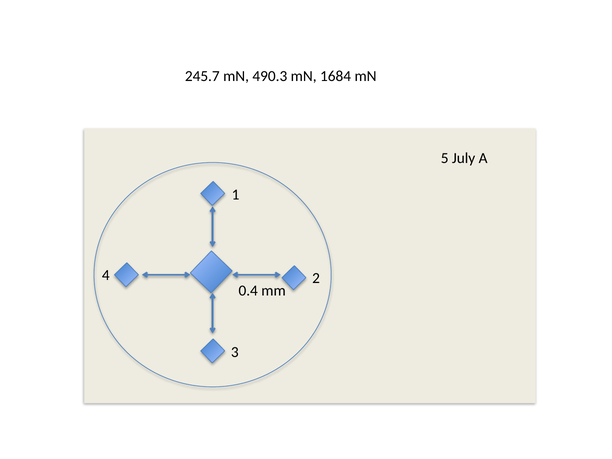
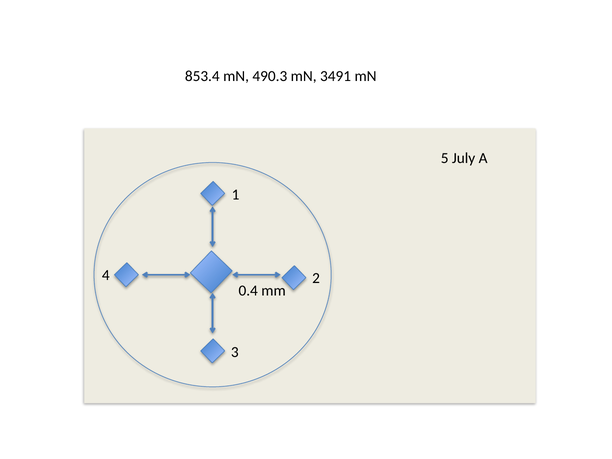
245.7: 245.7 -> 853.4 (202, 76)
1684: 1684 -> 3491 (336, 76)
